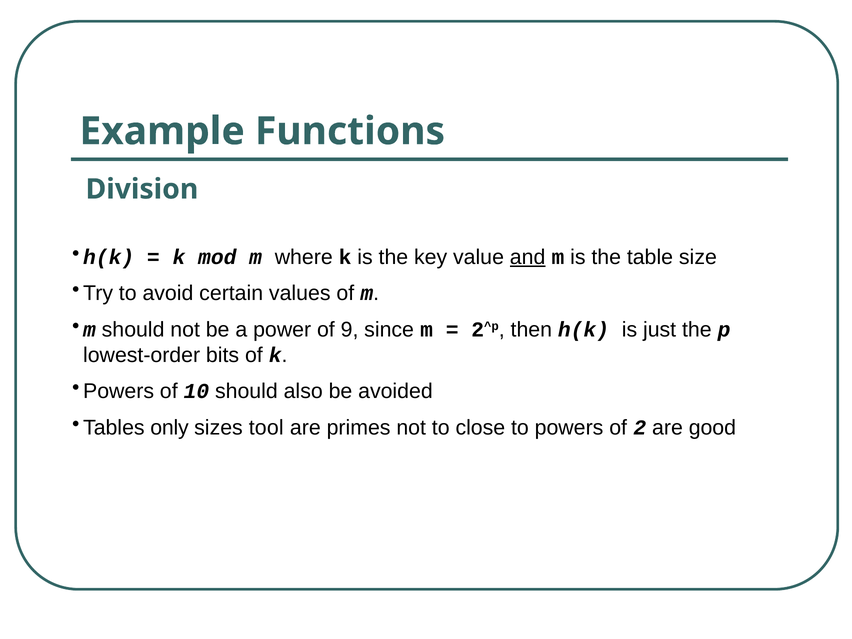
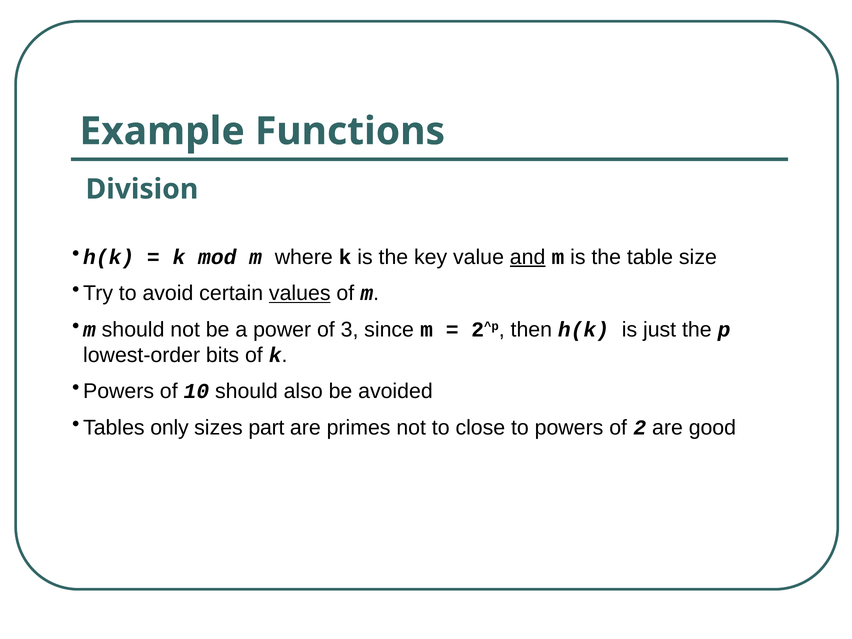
values underline: none -> present (300, 293)
9: 9 -> 3 (350, 329)
tool: tool -> part (266, 427)
